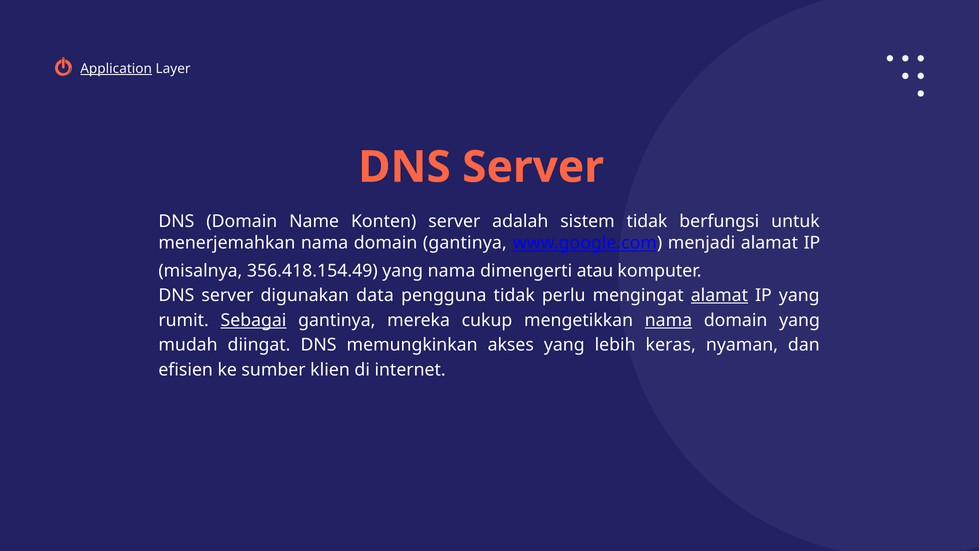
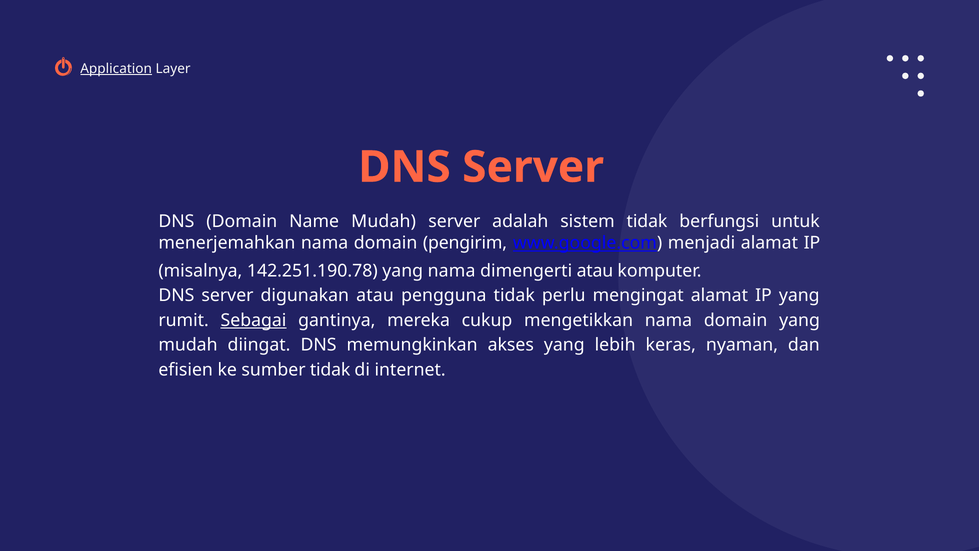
Name Konten: Konten -> Mudah (384, 221)
domain gantinya: gantinya -> pengirim (465, 243)
356.418.154.49: 356.418.154.49 -> 142.251.190.78 (312, 271)
digunakan data: data -> atau (375, 295)
alamat underline: present -> none (719, 295)
nama underline: present -> none (668, 320)
sumber klien: klien -> tidak (330, 370)
